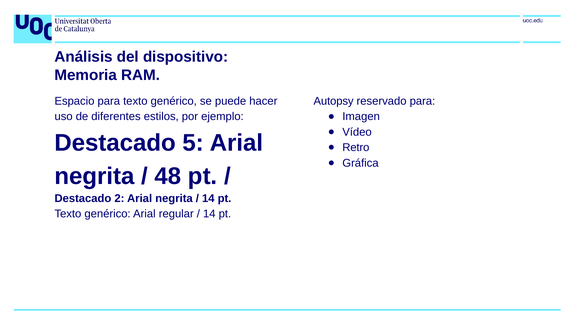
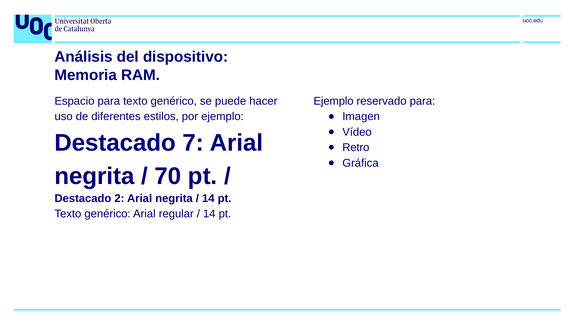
Autopsy: Autopsy -> Ejemplo (334, 101)
5: 5 -> 7 (193, 143)
48: 48 -> 70 (168, 176)
